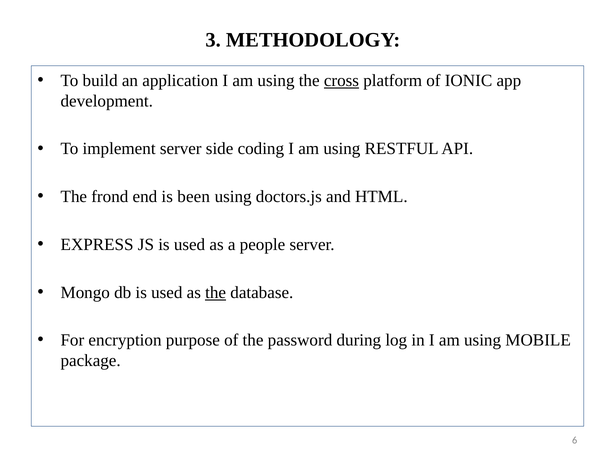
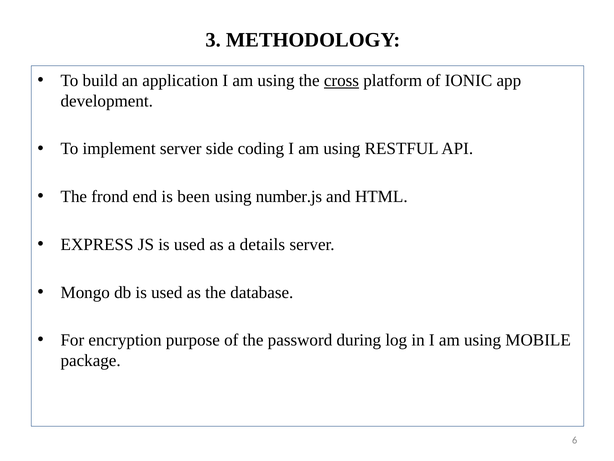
doctors.js: doctors.js -> number.js (289, 197)
people: people -> details (262, 244)
the underline: present -> none (216, 292)
